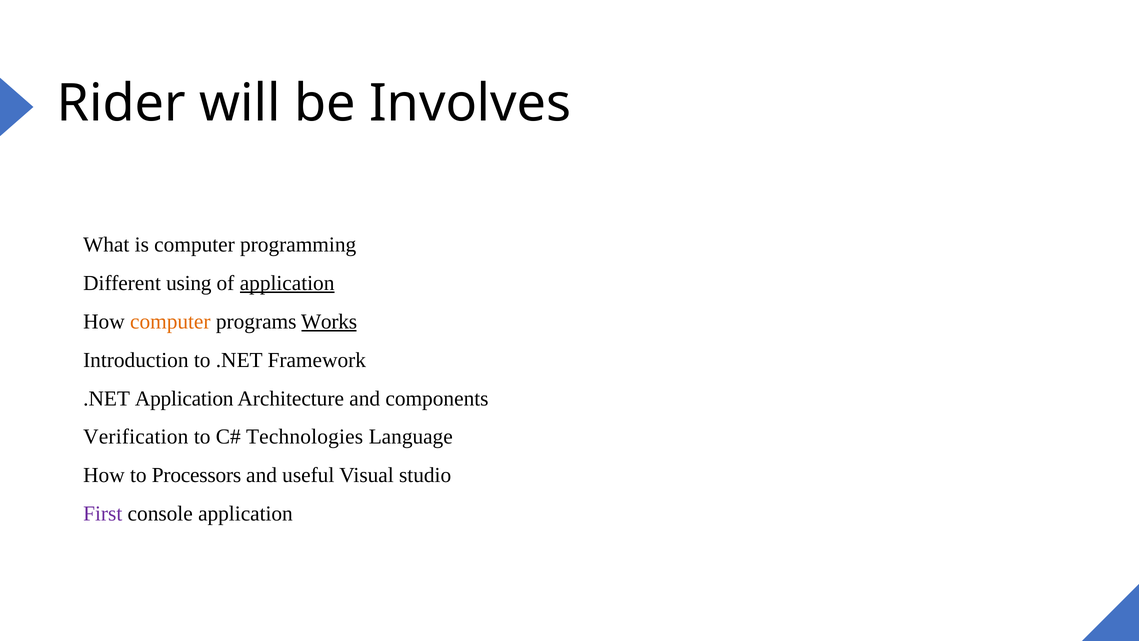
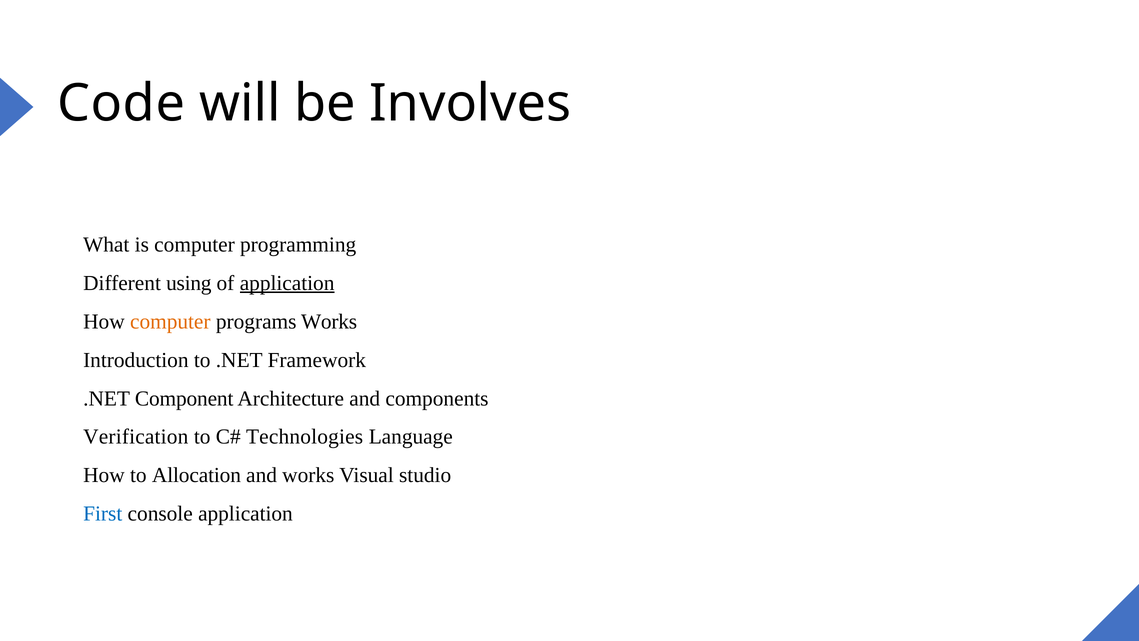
Rider: Rider -> Code (121, 103)
Works underline: present -> none (329, 321)
.NET Application: Application -> Component (184, 398)
Processors: Processors -> Allocation (196, 475)
and useful: useful -> works (308, 475)
First colour: purple -> blue (103, 514)
